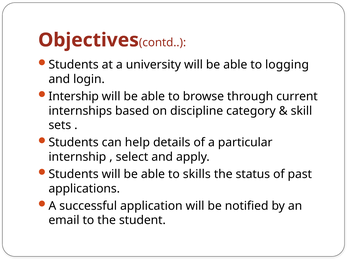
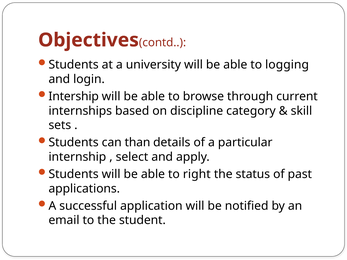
help: help -> than (138, 143)
skills: skills -> right (197, 174)
